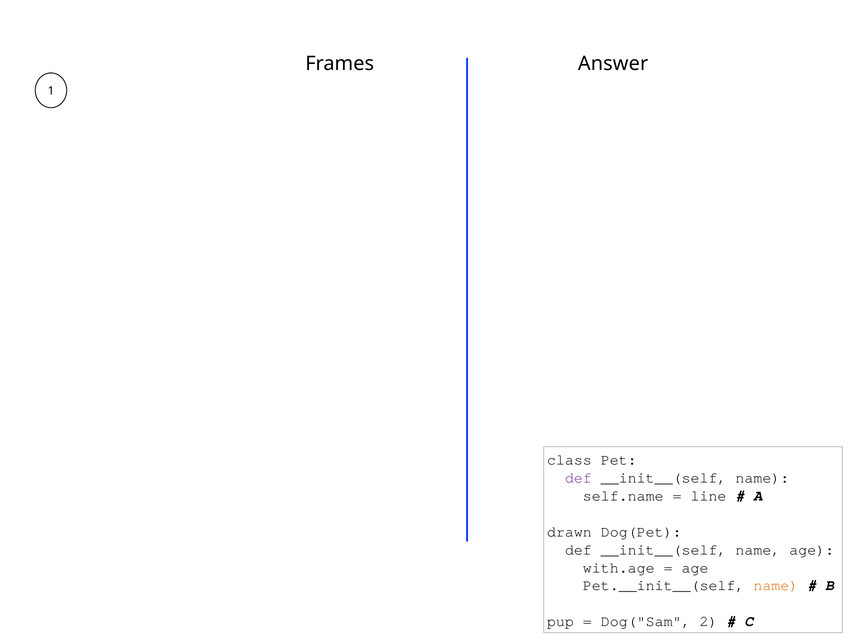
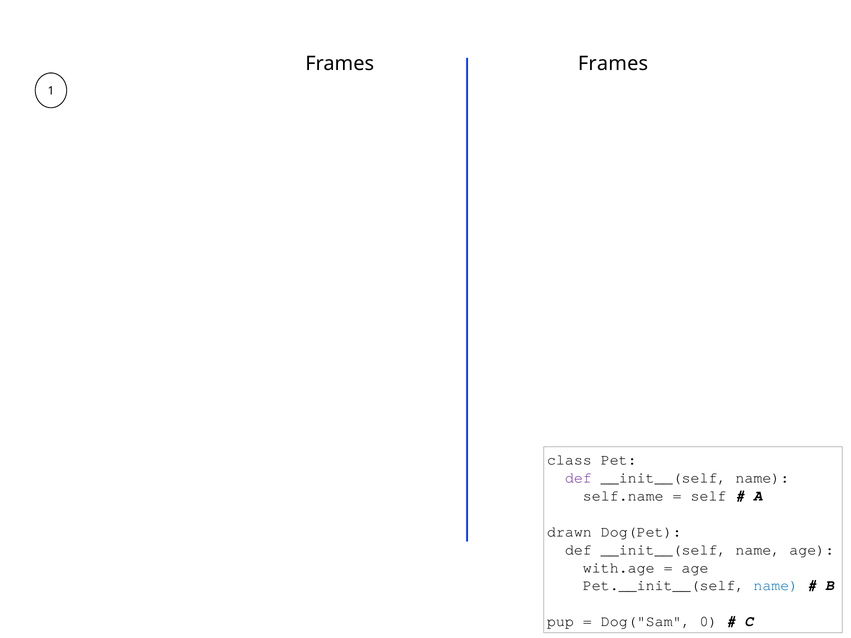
Frames Answer: Answer -> Frames (613, 63)
line: line -> self (709, 496)
name colour: orange -> blue (776, 586)
2: 2 -> 0 (709, 622)
